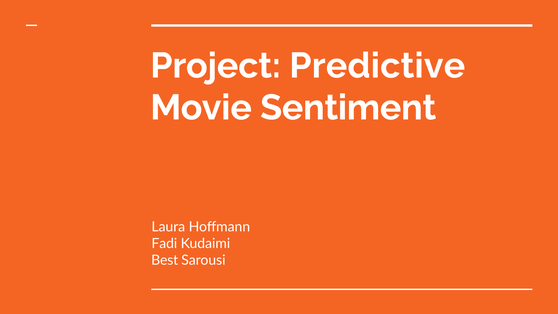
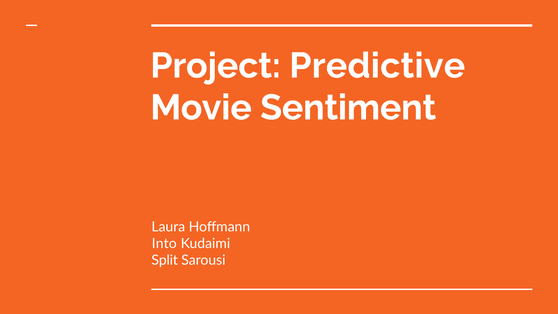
Fadi: Fadi -> Into (164, 243)
Best: Best -> Split (165, 260)
